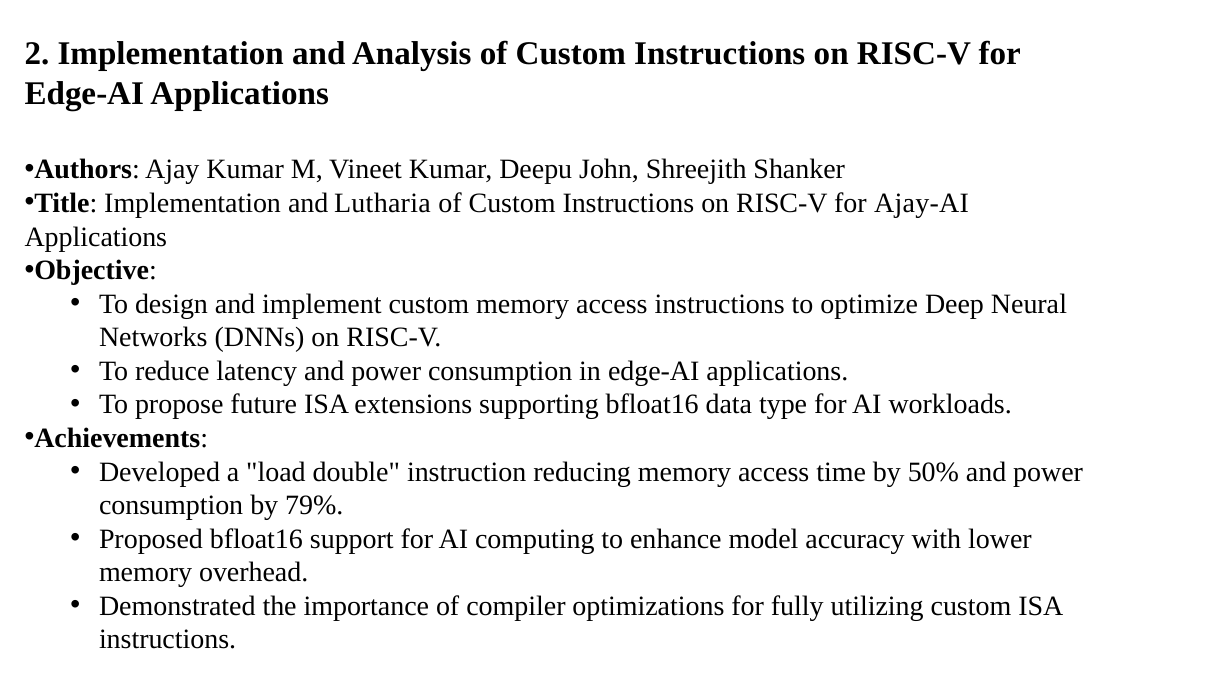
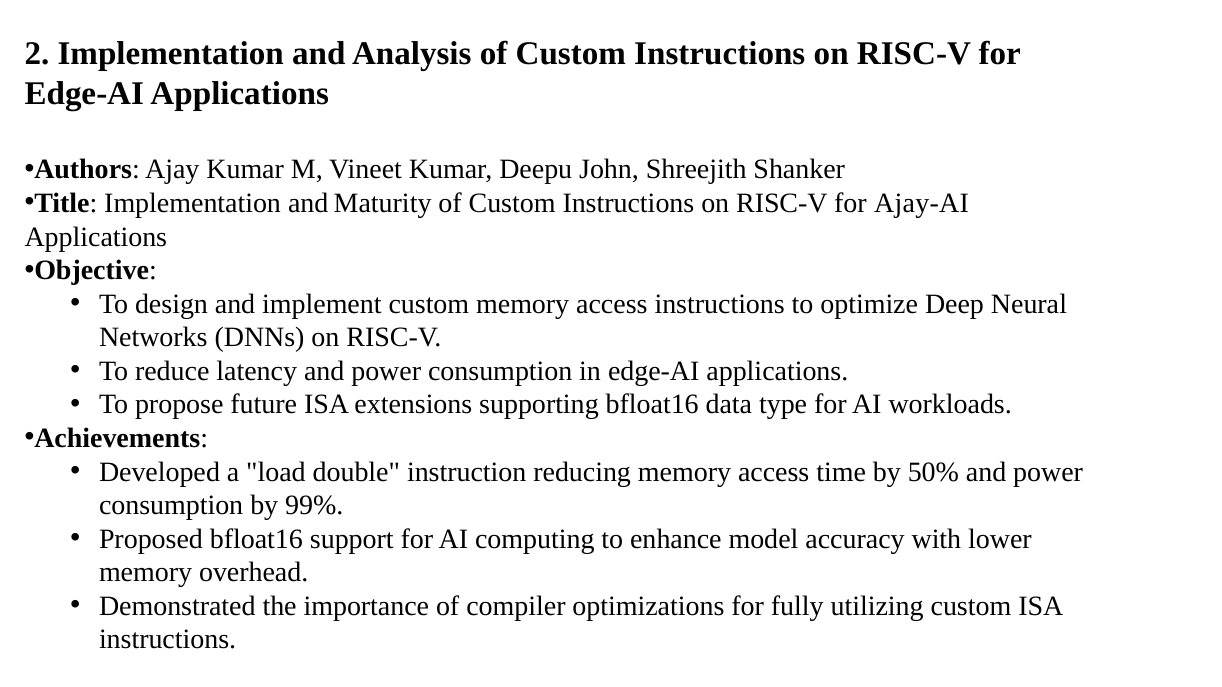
Lutharia: Lutharia -> Maturity (383, 203)
79%: 79% -> 99% (314, 506)
